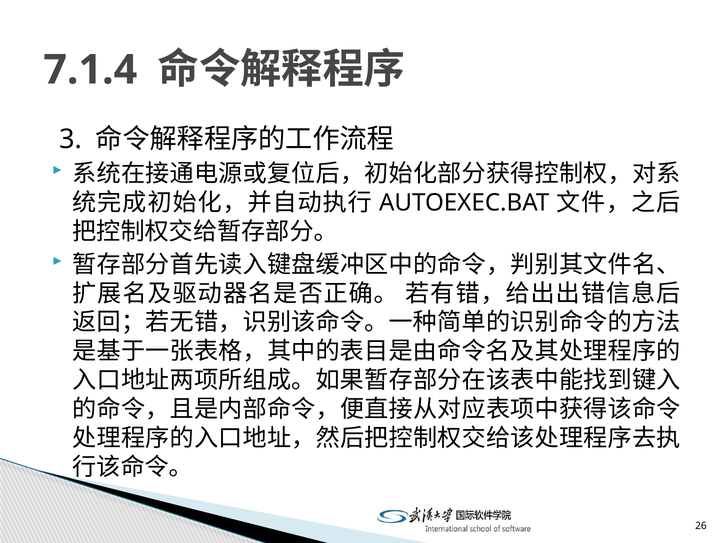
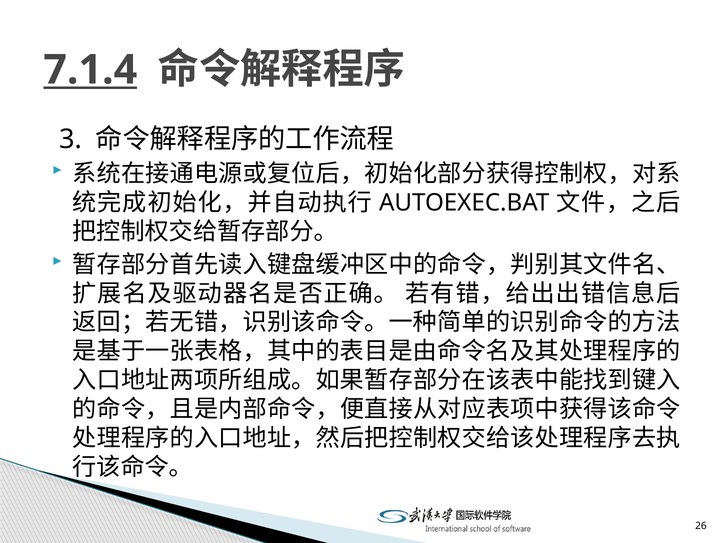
7.1.4 underline: none -> present (90, 70)
